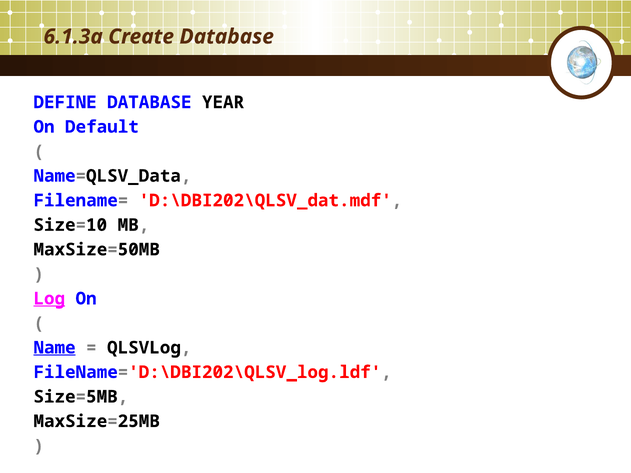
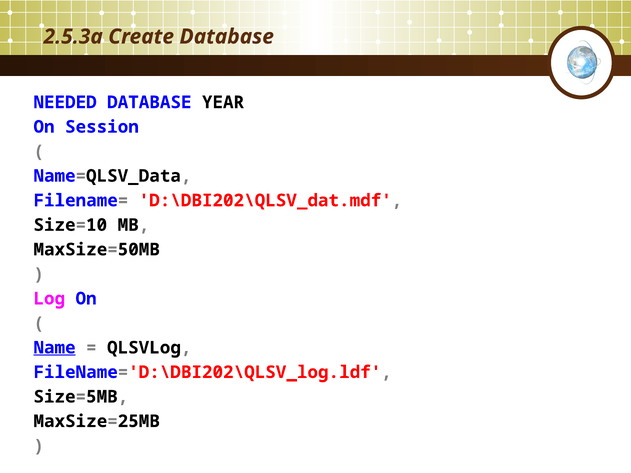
6.1.3a: 6.1.3a -> 2.5.3a (73, 37)
DEFINE: DEFINE -> NEEDED (65, 102)
Default: Default -> Session (102, 127)
Log underline: present -> none (49, 299)
